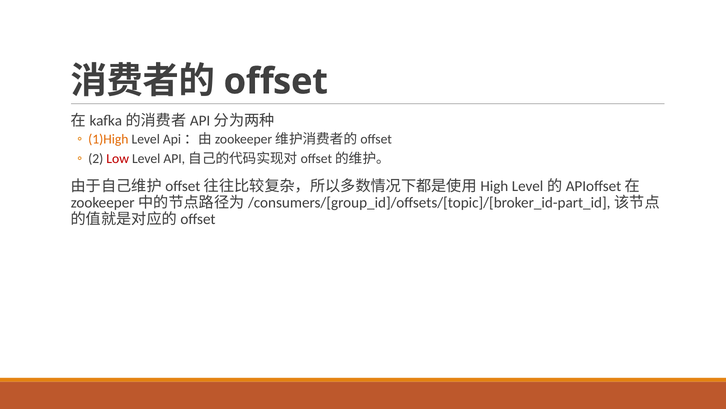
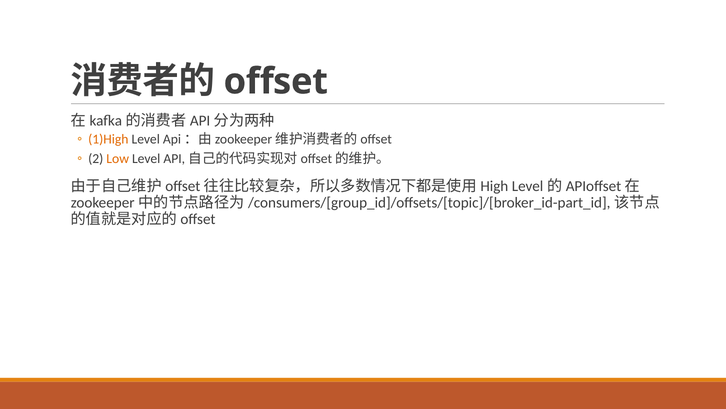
Low colour: red -> orange (118, 159)
